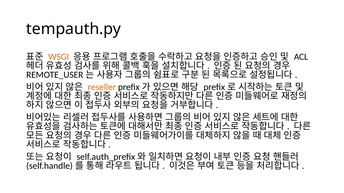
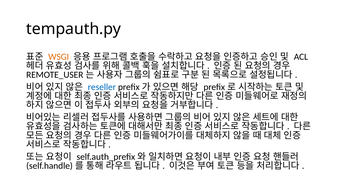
reseller colour: orange -> blue (102, 87)
